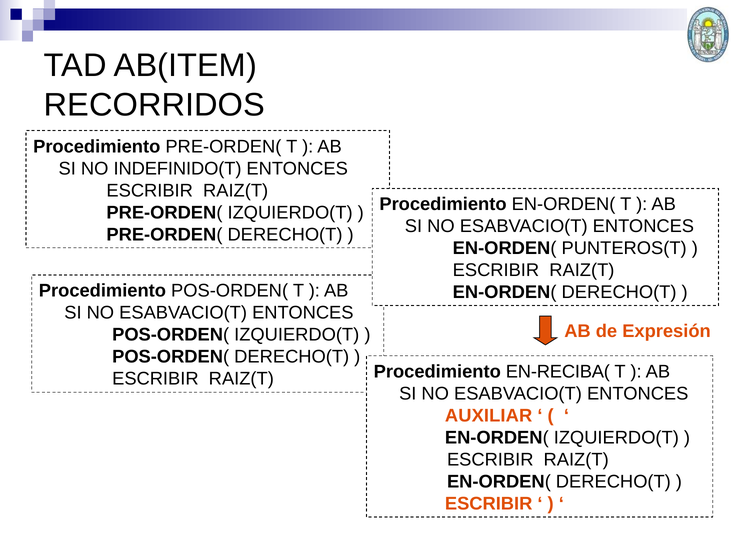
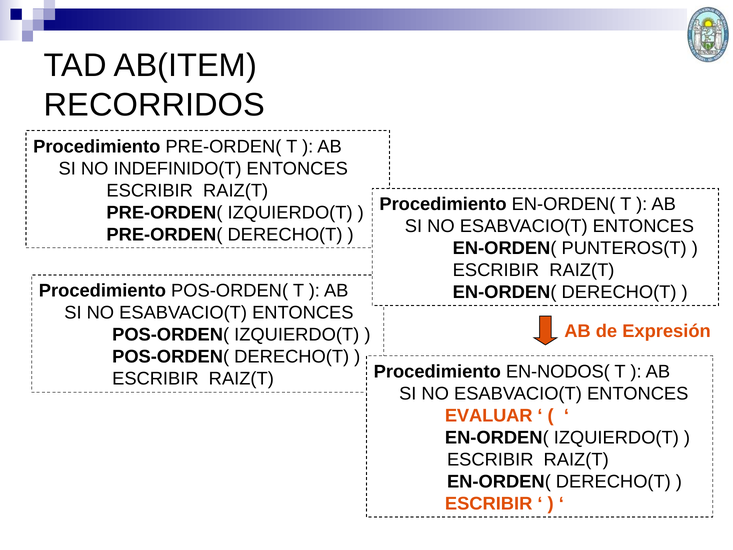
EN-RECIBA(: EN-RECIBA( -> EN-NODOS( (558, 372)
AUXILIAR: AUXILIAR -> EVALUAR (489, 416)
